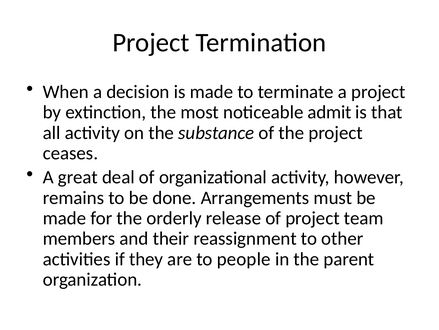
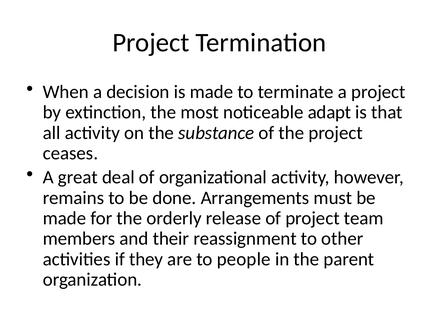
admit: admit -> adapt (329, 112)
